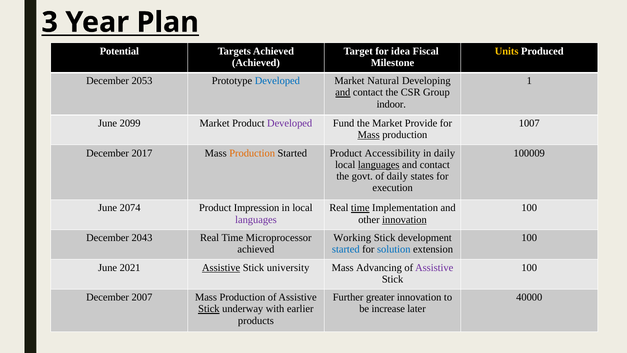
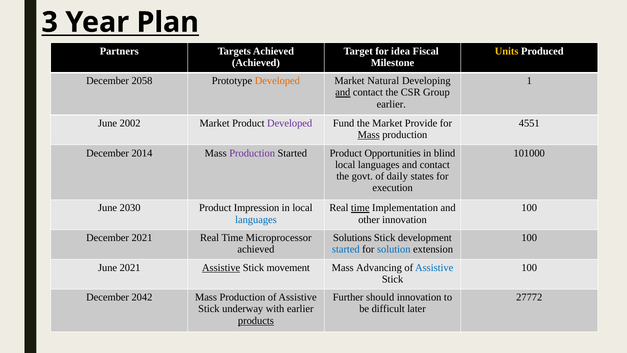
Potential: Potential -> Partners (119, 51)
2053: 2053 -> 2058 (142, 81)
Developed colour: blue -> orange (277, 81)
indoor: indoor -> earlier (391, 104)
2099: 2099 -> 2002 (130, 123)
1007: 1007 -> 4551 (529, 123)
2017: 2017 -> 2014 (142, 153)
Production colour: orange -> purple (252, 153)
Accessibility: Accessibility -> Opportunities (393, 153)
in daily: daily -> blind (445, 153)
100009: 100009 -> 101000 (529, 153)
languages underline: present -> none (379, 165)
2074: 2074 -> 2030 (130, 208)
languages colour: purple -> blue (256, 219)
innovation underline: present -> none (404, 219)
December 2043: 2043 -> 2021 (142, 238)
Working: Working -> Solutions (352, 238)
university: university -> movement (288, 267)
Assistive colour: purple -> blue (434, 267)
2007: 2007 -> 2042 (142, 297)
greater: greater -> should (380, 297)
40000: 40000 -> 27772 (529, 297)
Stick underline: present -> none (209, 309)
increase: increase -> difficult (388, 309)
products underline: none -> present (256, 320)
